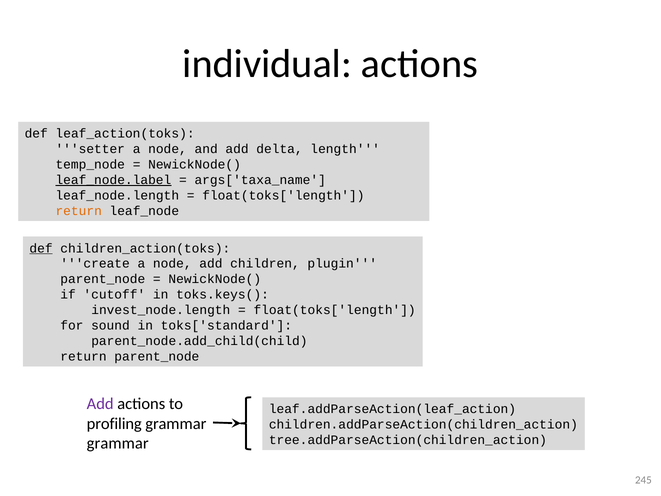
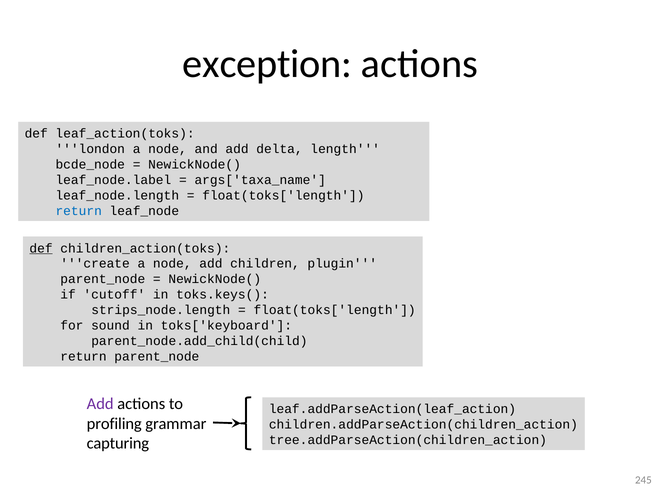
individual: individual -> exception (267, 64)
setter: setter -> london (90, 149)
temp_node: temp_node -> bcde_node (90, 164)
leaf_node.label underline: present -> none (113, 180)
return colour: orange -> blue (79, 211)
invest_node.length: invest_node.length -> strips_node.length (161, 310)
toks['standard: toks['standard -> toks['keyboard (226, 325)
grammar: grammar -> capturing (118, 443)
